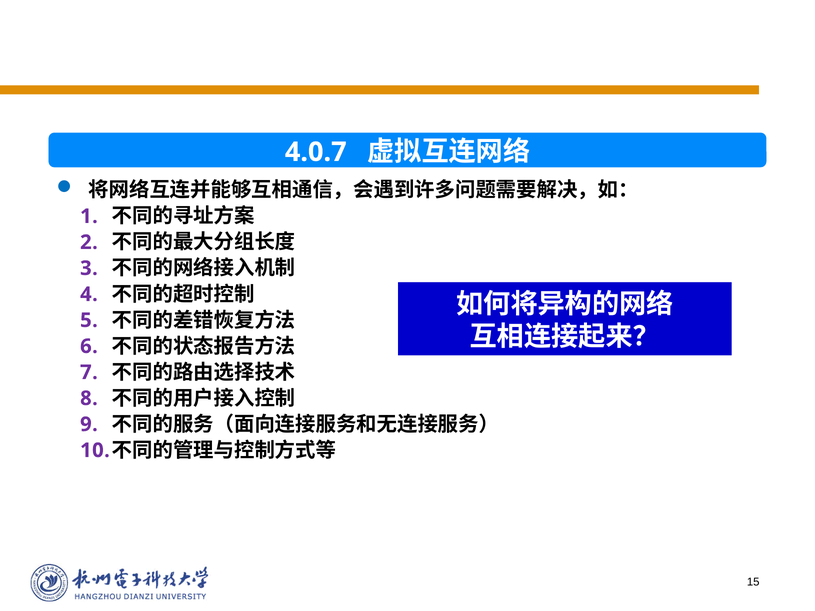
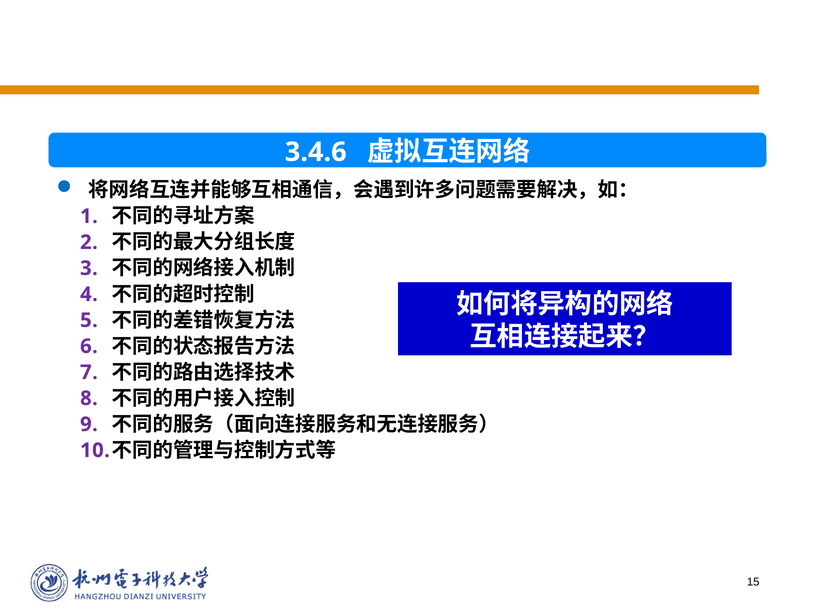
4.0.7: 4.0.7 -> 3.4.6 (316, 152)
